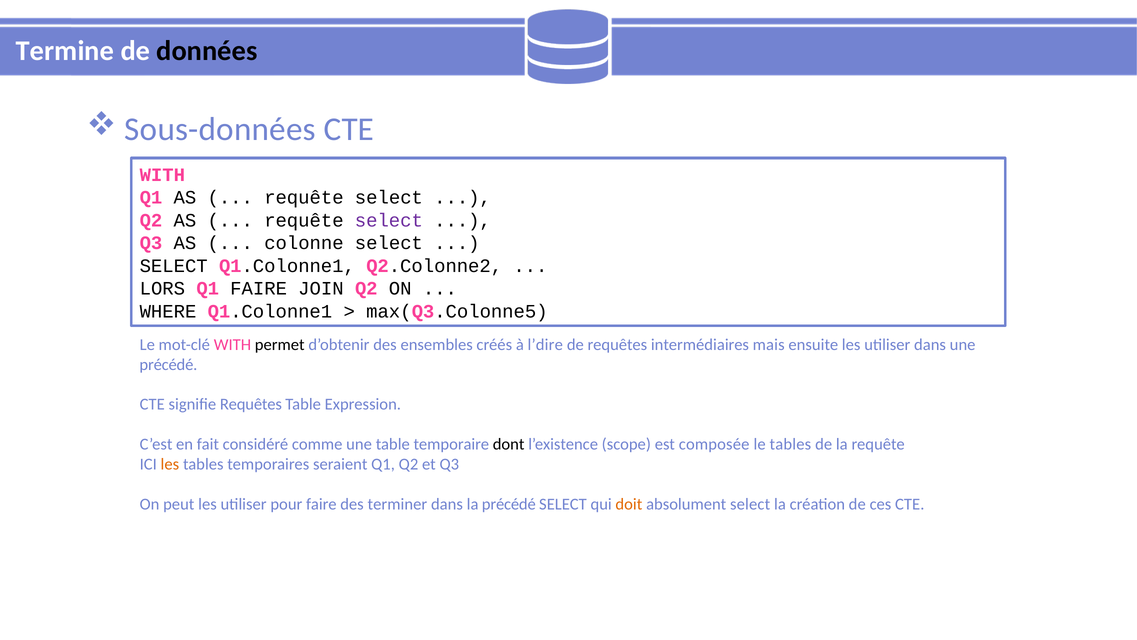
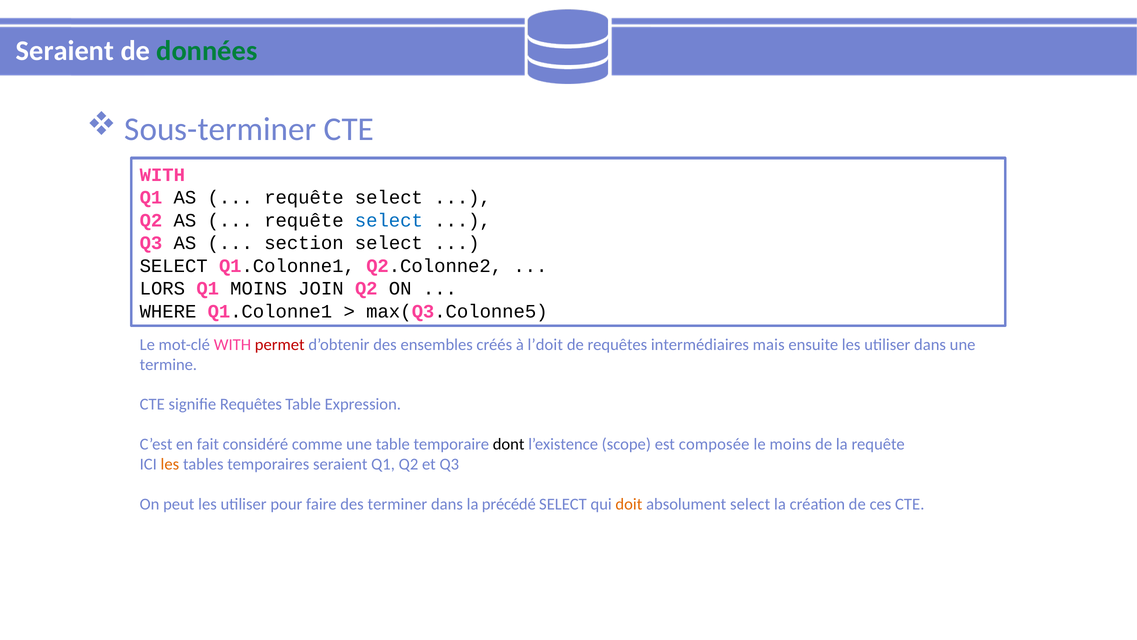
Termine: Termine -> Seraient (65, 51)
données colour: black -> green (207, 51)
Sous-données: Sous-données -> Sous-terminer (220, 129)
select colour: purple -> blue (389, 220)
colonne: colonne -> section (304, 243)
Q1 FAIRE: FAIRE -> MOINS (259, 288)
permet colour: black -> red (280, 344)
l’dire: l’dire -> l’doit (545, 344)
précédé: précédé -> termine (168, 364)
le tables: tables -> moins (790, 444)
